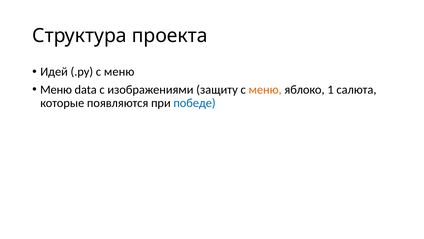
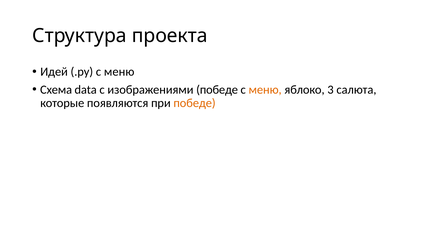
Меню: Меню -> Схема (56, 89)
изображениями защиту: защиту -> победе (217, 89)
1: 1 -> 3 (331, 89)
победе colour: blue -> orange (195, 103)
